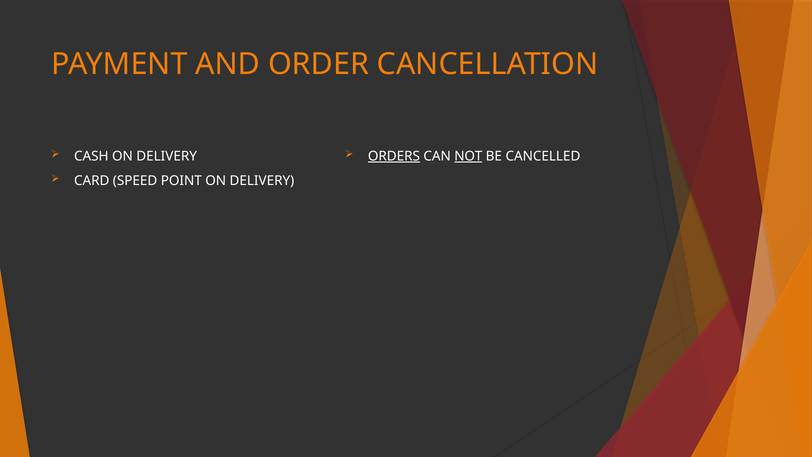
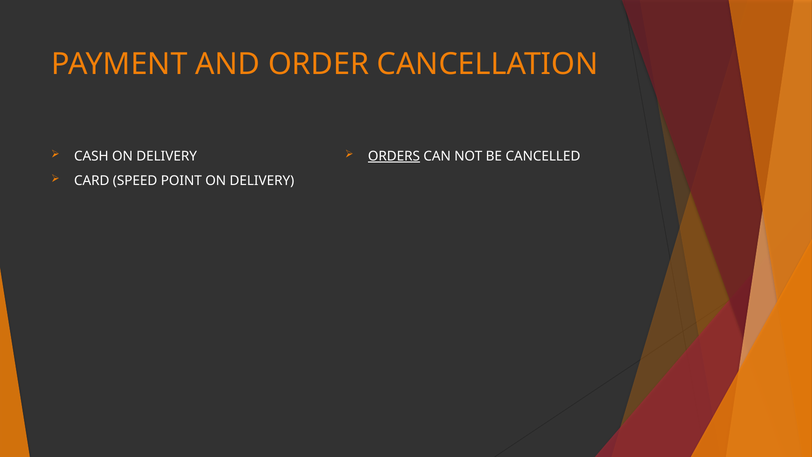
NOT underline: present -> none (468, 156)
